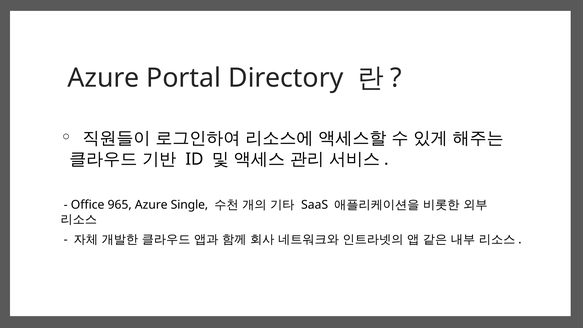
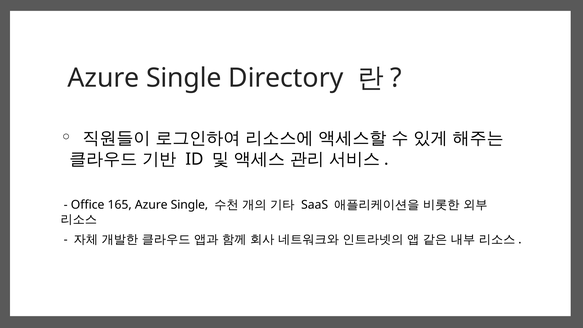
Portal: Portal -> Single (184, 78)
965: 965 -> 165 (120, 205)
